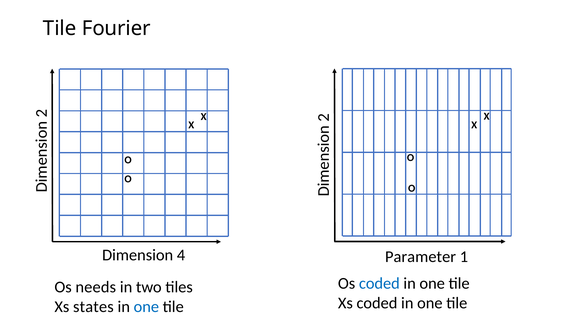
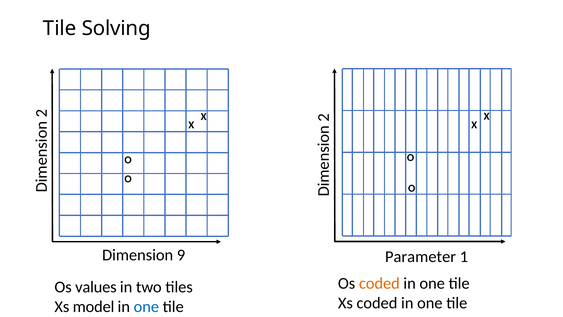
Fourier: Fourier -> Solving (116, 28)
4: 4 -> 9 (181, 255)
coded colour: blue -> orange (379, 283)
needs: needs -> values (96, 287)
states: states -> model (94, 306)
